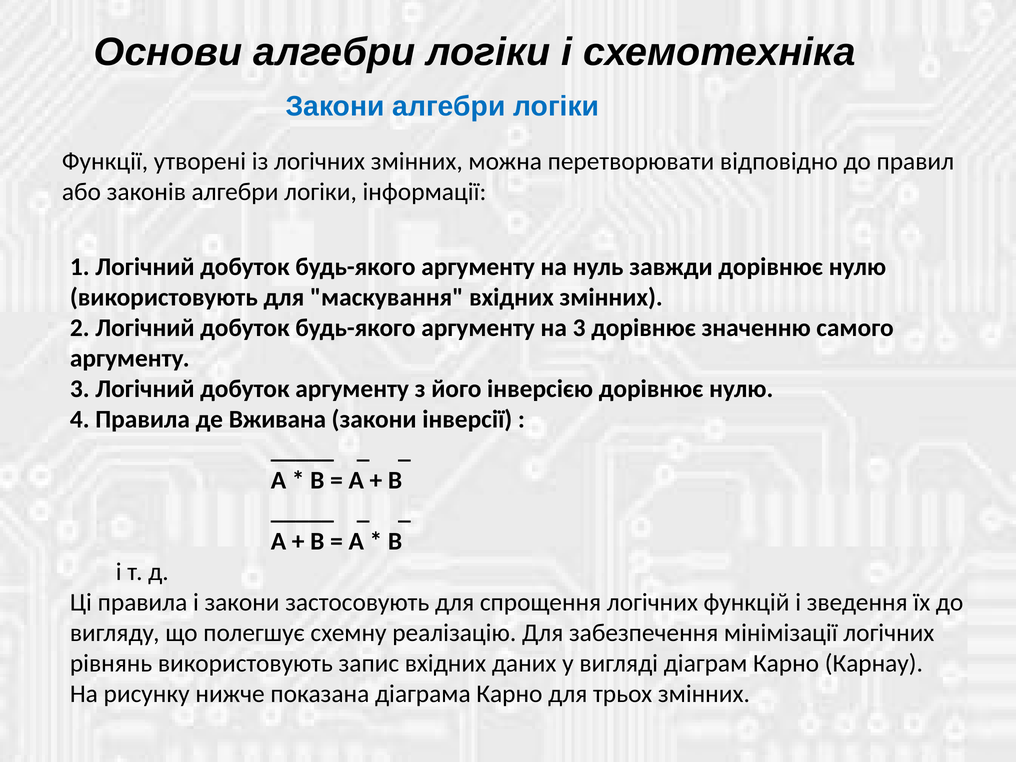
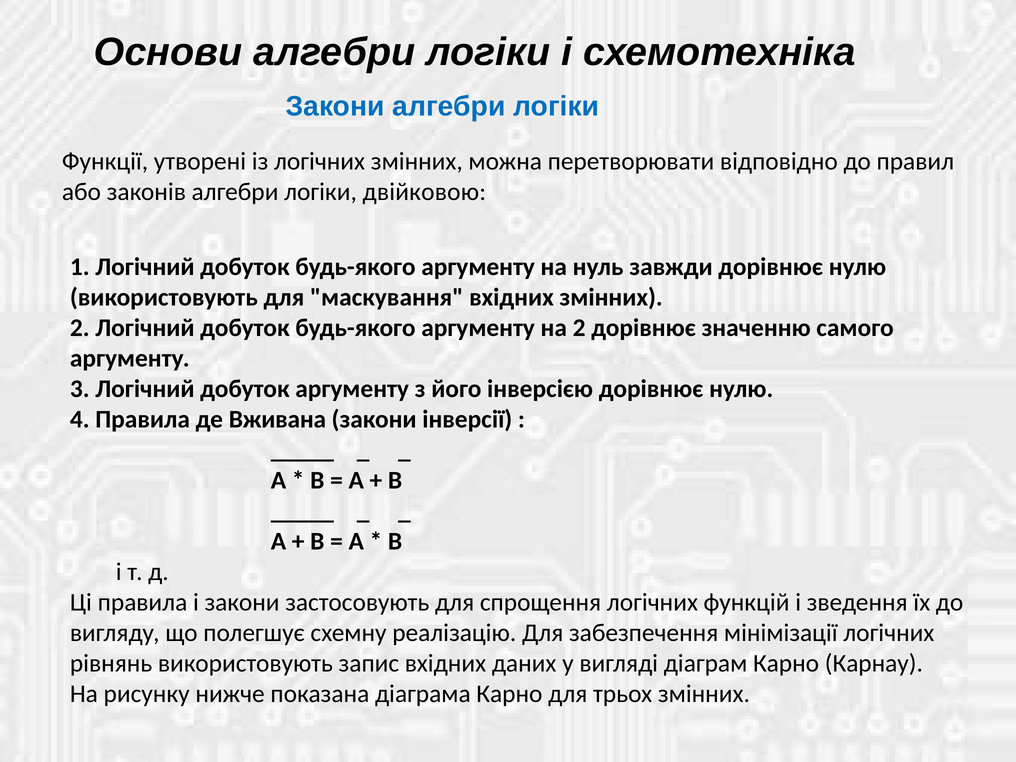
інформації: інформації -> двійковою (424, 192)
на 3: 3 -> 2 (579, 328)
